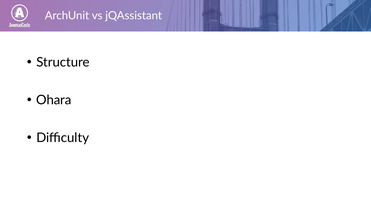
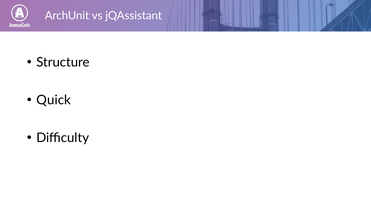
Ohara: Ohara -> Quick (54, 100)
